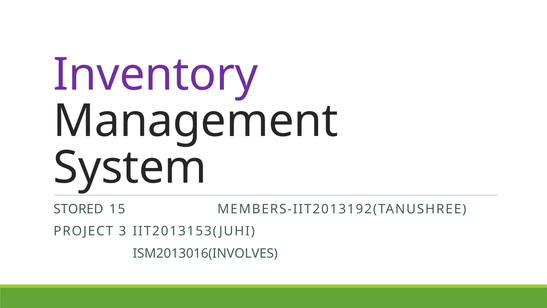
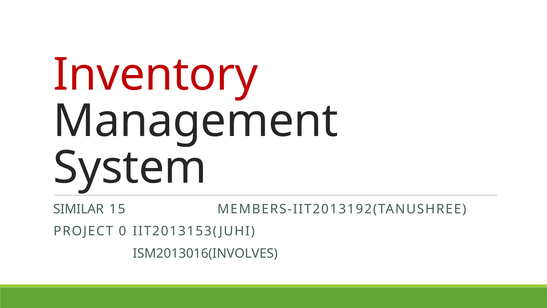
Inventory colour: purple -> red (156, 75)
STORED: STORED -> SIMILAR (79, 209)
3: 3 -> 0 (122, 231)
